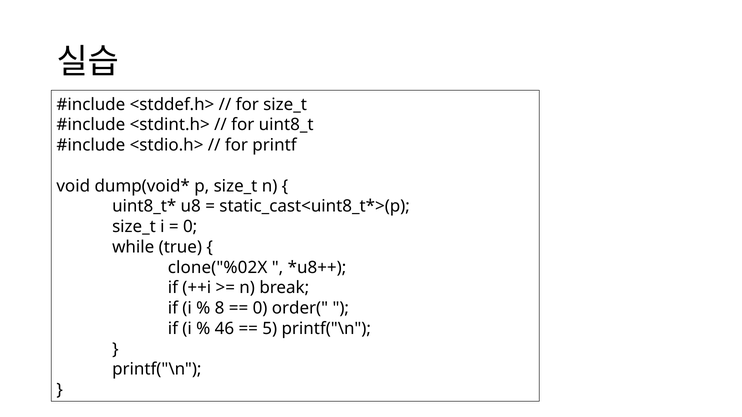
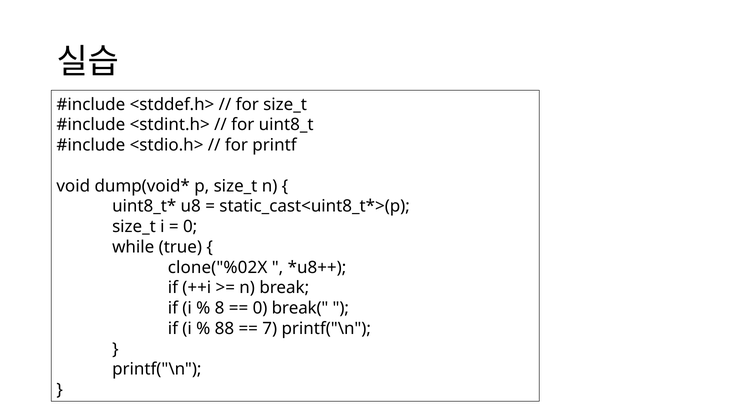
order(: order( -> break( (300, 309)
46: 46 -> 88 (224, 329)
5: 5 -> 7 (270, 329)
